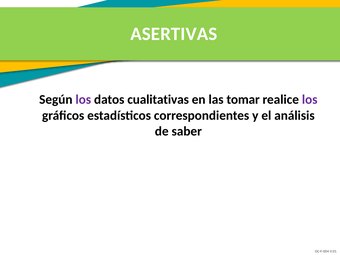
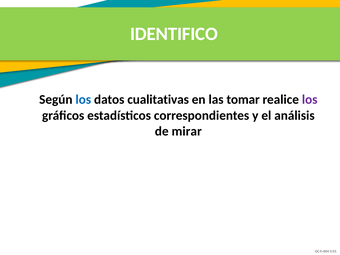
ASERTIVAS: ASERTIVAS -> IDENTIFICO (174, 34)
los colour: purple -> blue (83, 100)
saber: saber -> mirar (187, 131)
